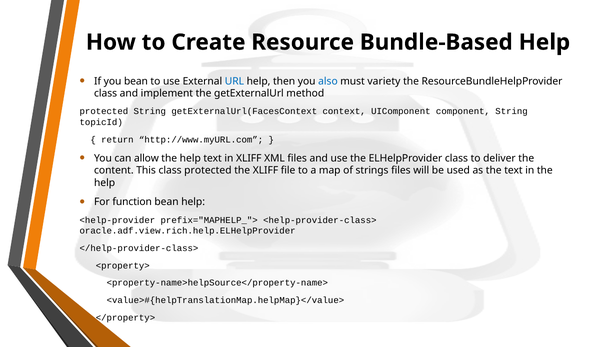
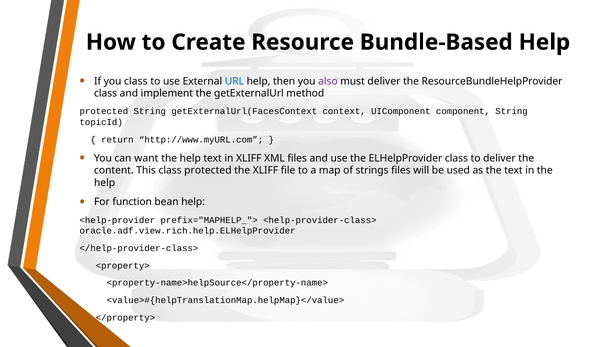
you bean: bean -> class (136, 81)
also colour: blue -> purple (328, 81)
must variety: variety -> deliver (384, 81)
allow: allow -> want (146, 158)
